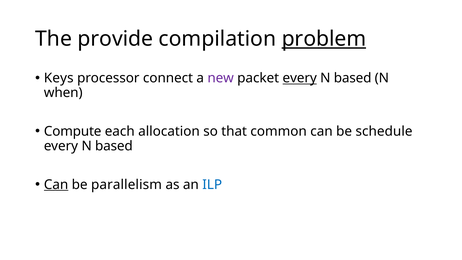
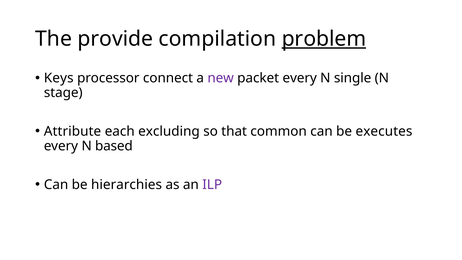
every underline: present -> none (300, 78)
based: based -> single (353, 78)
when: when -> stage (63, 93)
Compute: Compute -> Attribute (73, 131)
allocation: allocation -> excluding (169, 131)
schedule: schedule -> executes (384, 131)
Can underline: present -> none (56, 184)
parallelism: parallelism -> hierarchies (127, 184)
ILP colour: blue -> purple (212, 184)
